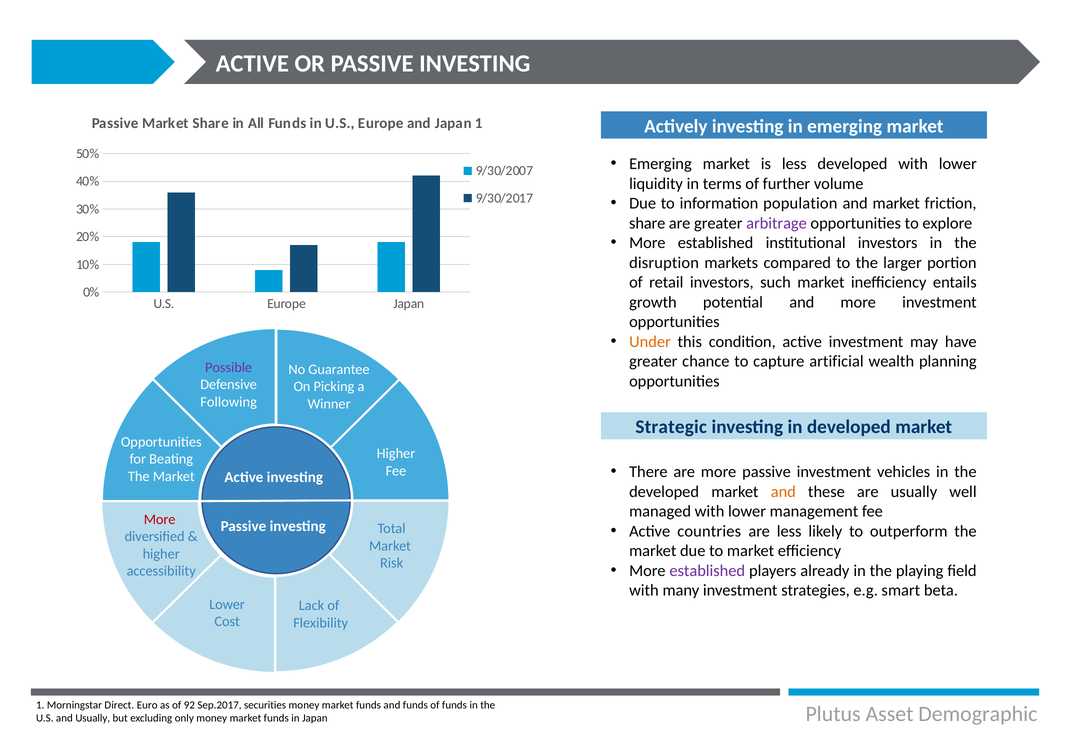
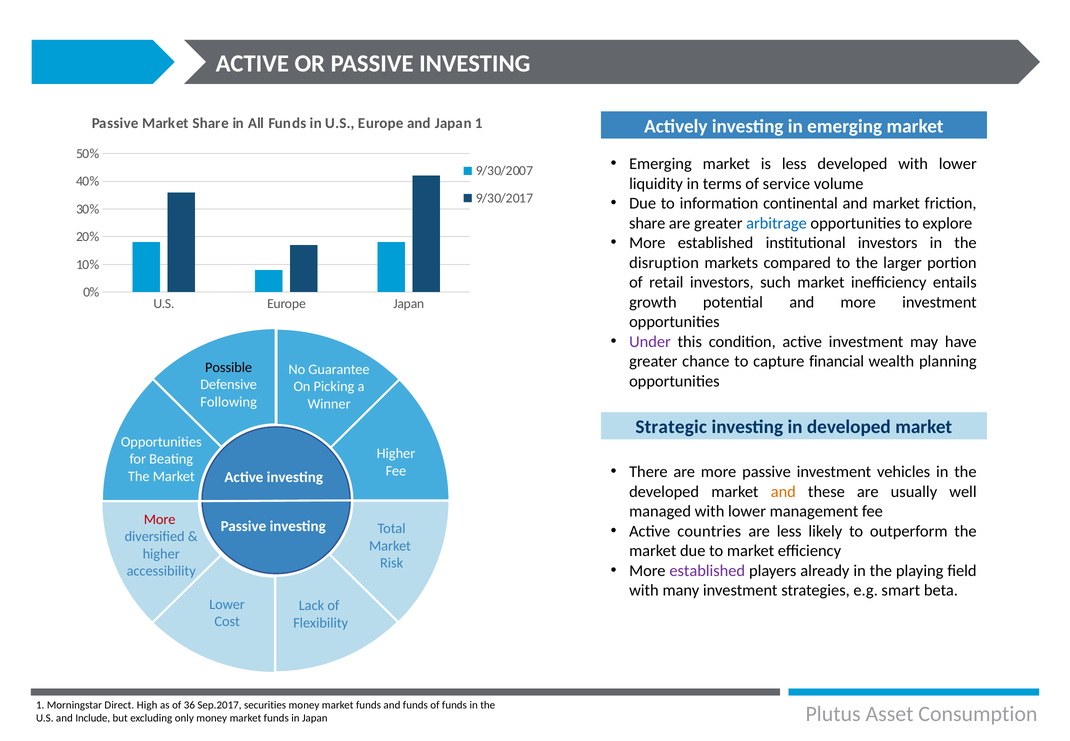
further: further -> service (786, 184)
population: population -> continental (800, 203)
arbitrage colour: purple -> blue (777, 223)
Under colour: orange -> purple (650, 342)
artificial: artificial -> financial (837, 361)
Possible colour: purple -> black (229, 367)
Euro: Euro -> High (147, 705)
92: 92 -> 36 (189, 705)
Demographic: Demographic -> Consumption (978, 714)
and Usually: Usually -> Include (93, 718)
